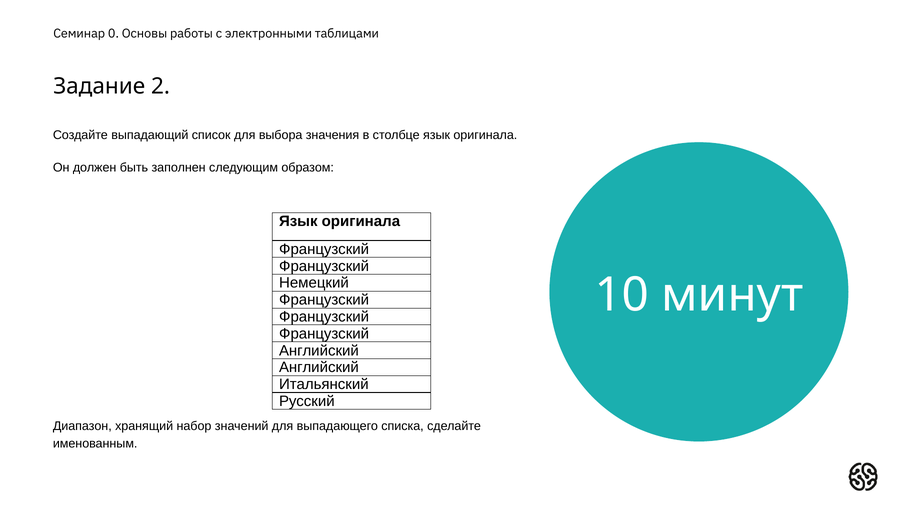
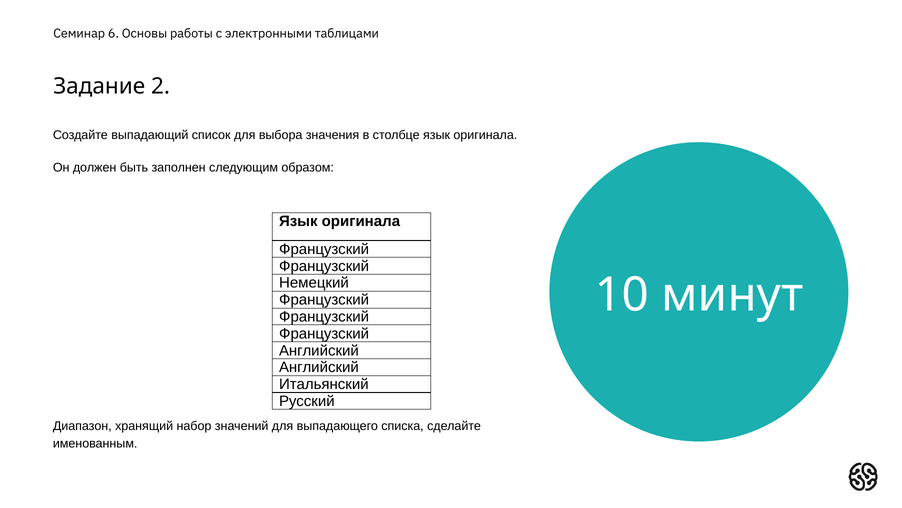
0: 0 -> 6 (113, 34)
